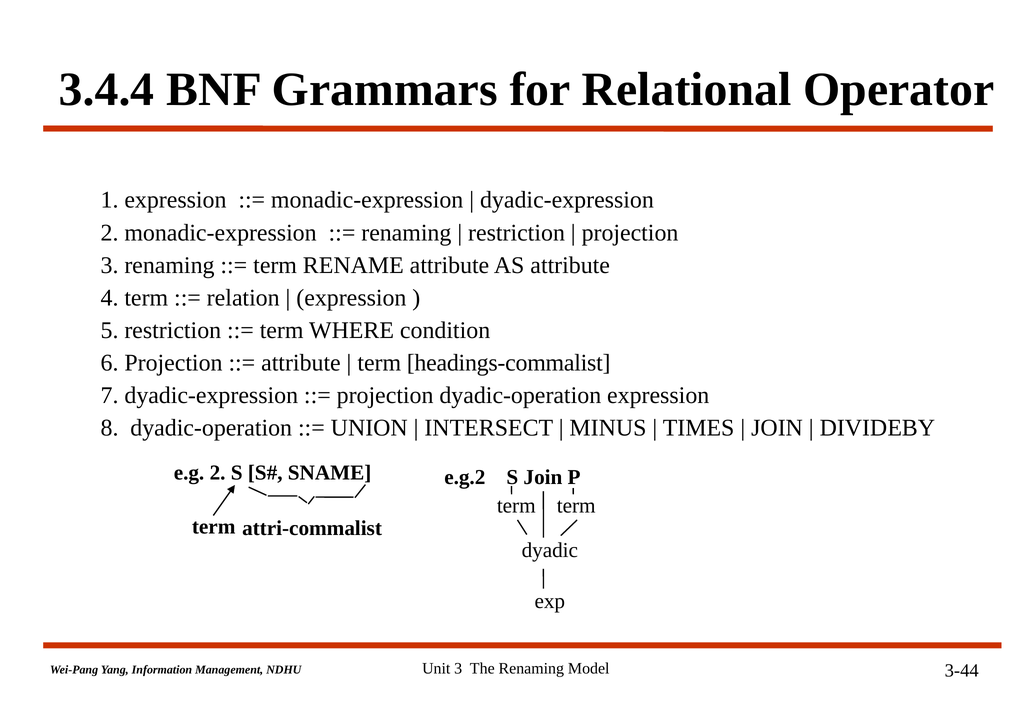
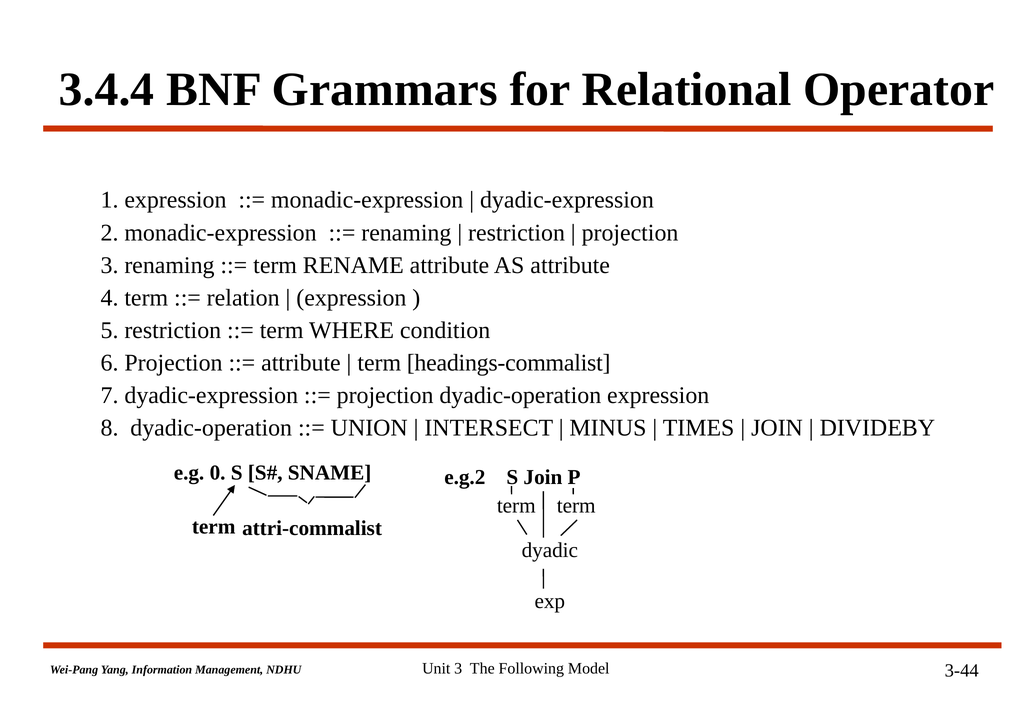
e.g 2: 2 -> 0 (218, 473)
The Renaming: Renaming -> Following (531, 669)
